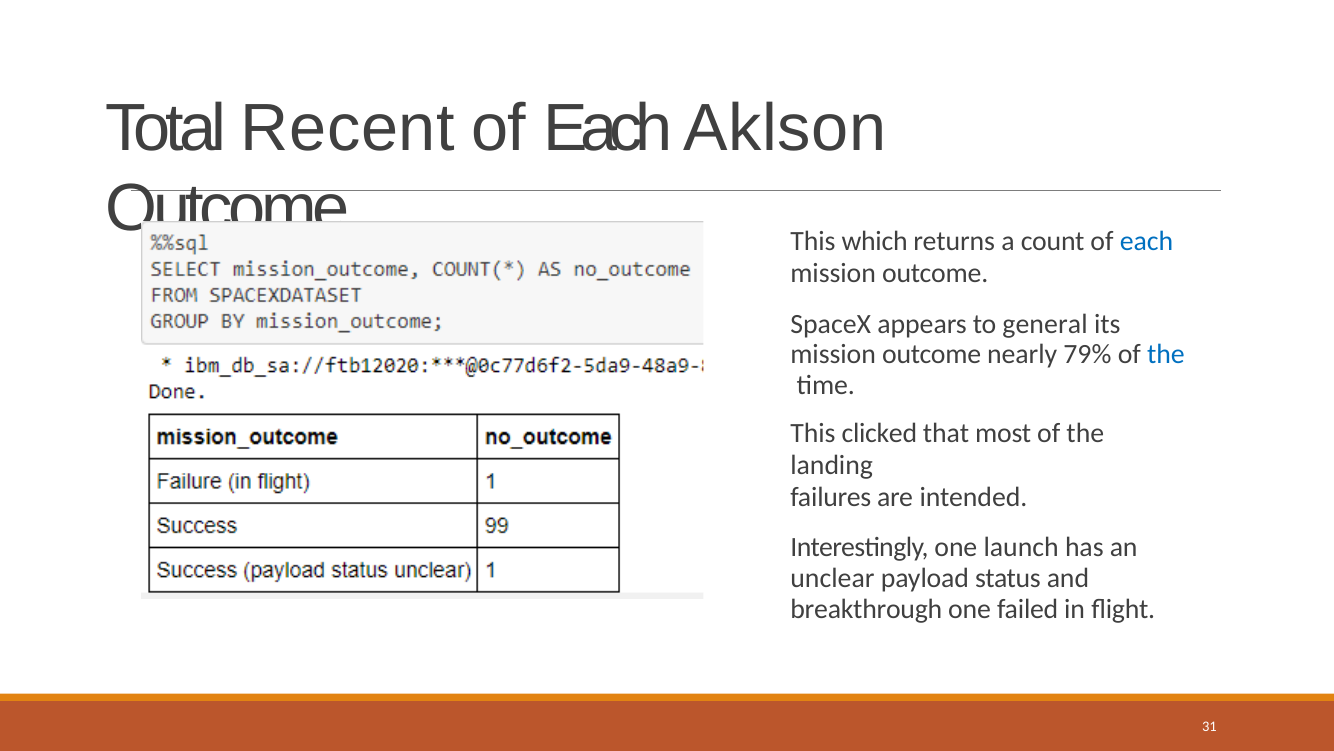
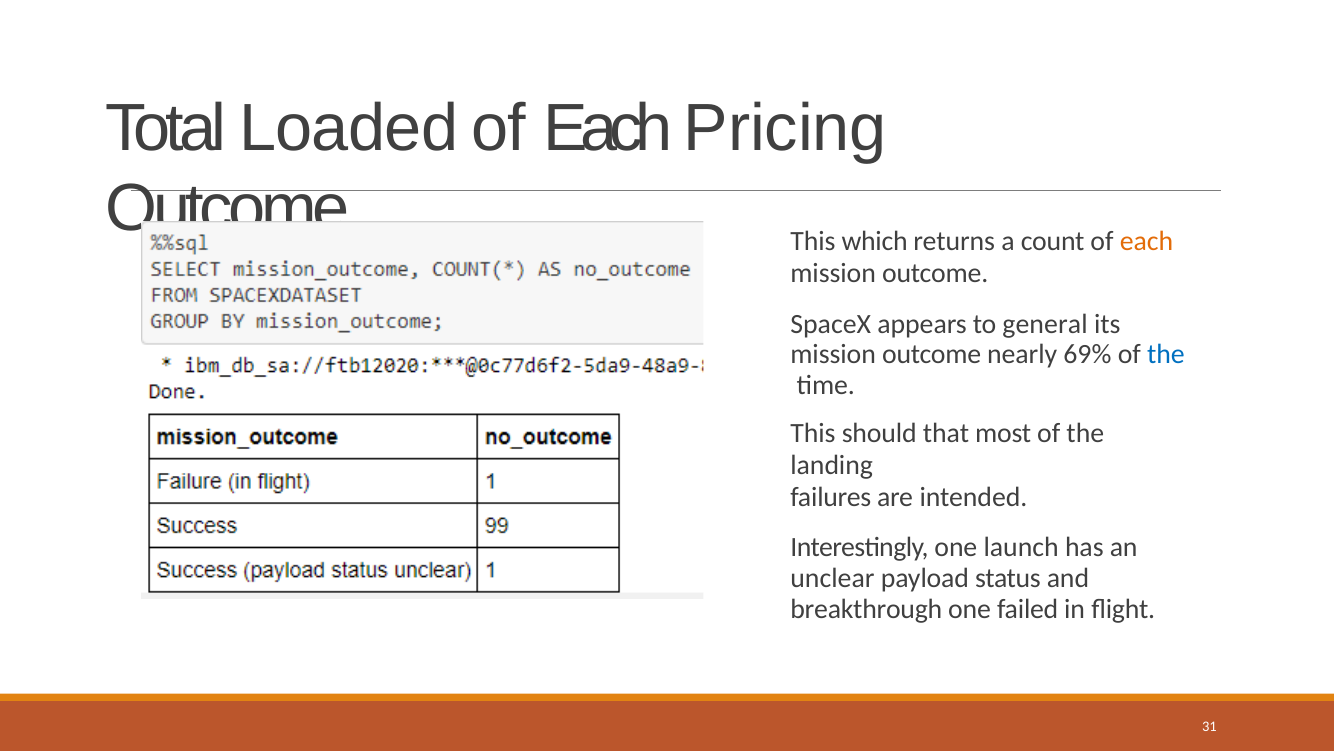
Recent: Recent -> Loaded (349, 128)
Aklson: Aklson -> Pricing (785, 128)
each colour: blue -> orange (1146, 241)
79%: 79% -> 69% (1087, 354)
clicked: clicked -> should (879, 433)
